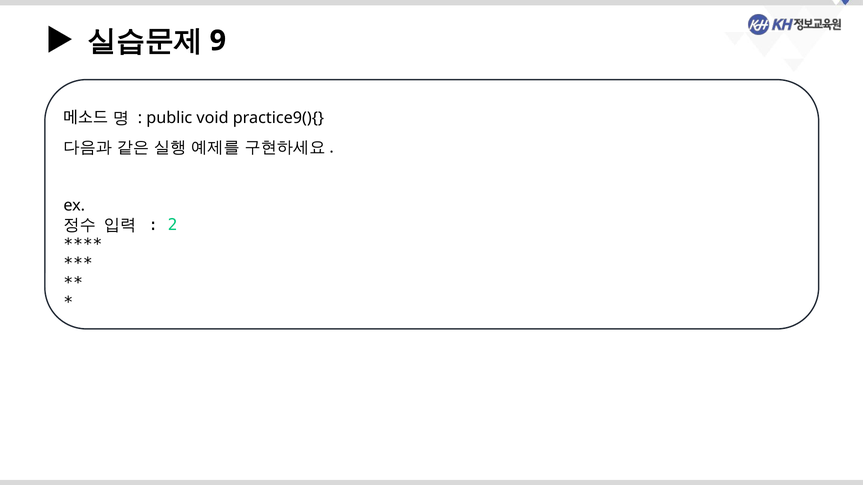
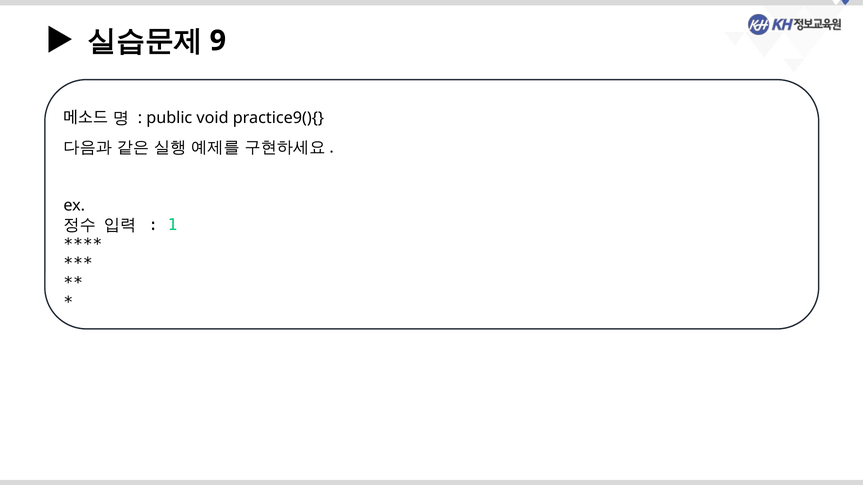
2: 2 -> 1 (173, 225)
